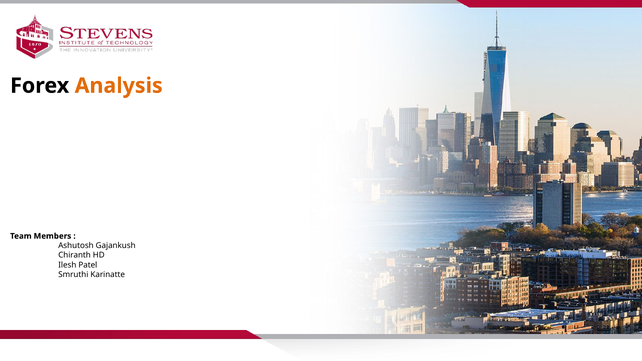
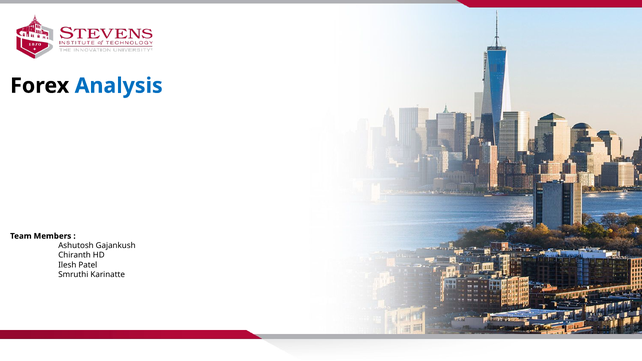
Analysis colour: orange -> blue (119, 86)
